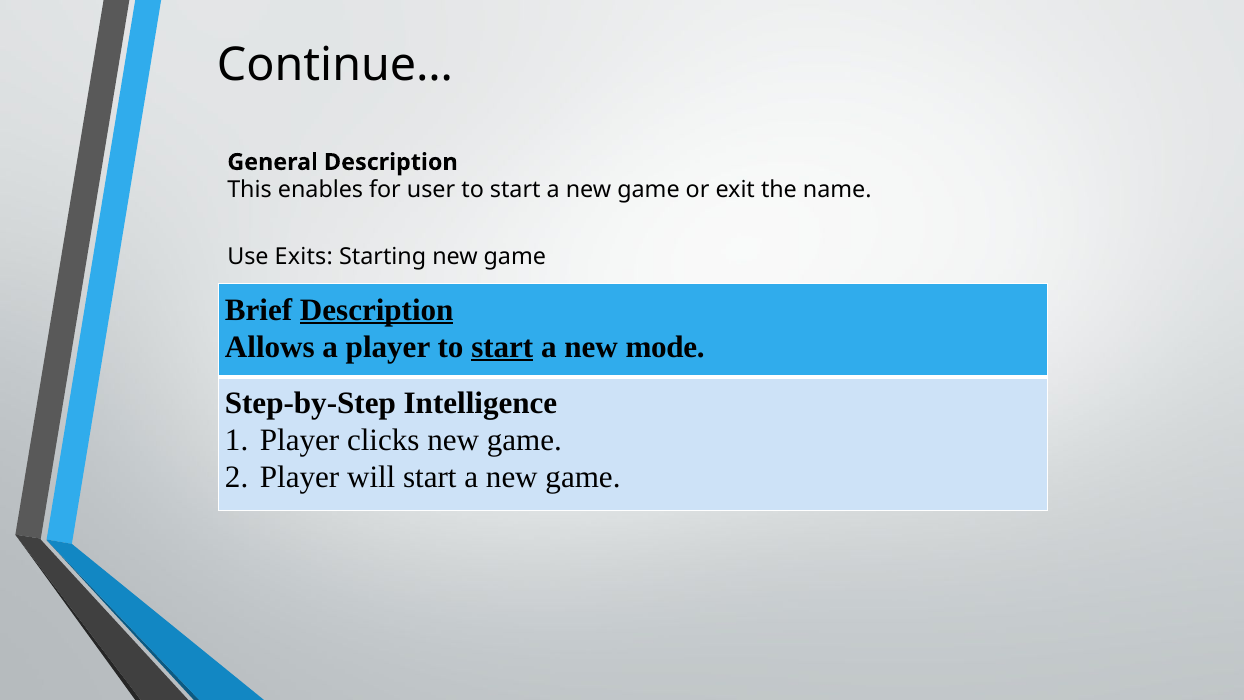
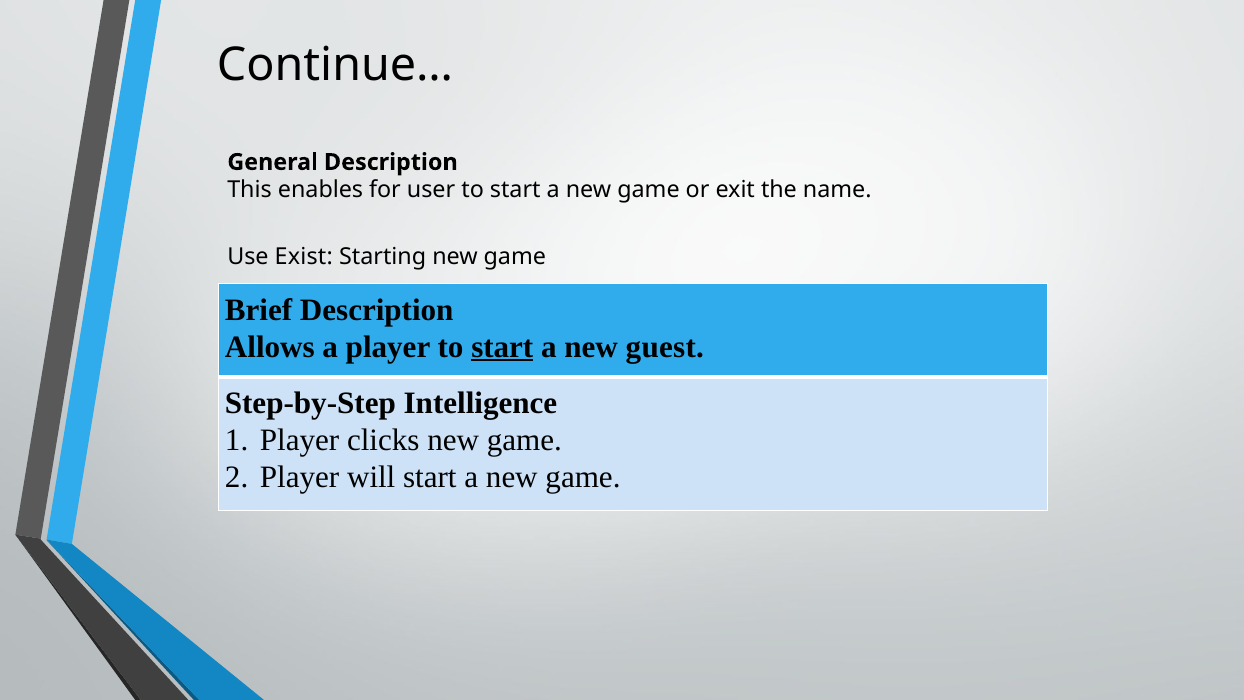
Exits: Exits -> Exist (304, 256)
Description underline: present -> none (377, 310)
mode: mode -> guest (665, 347)
